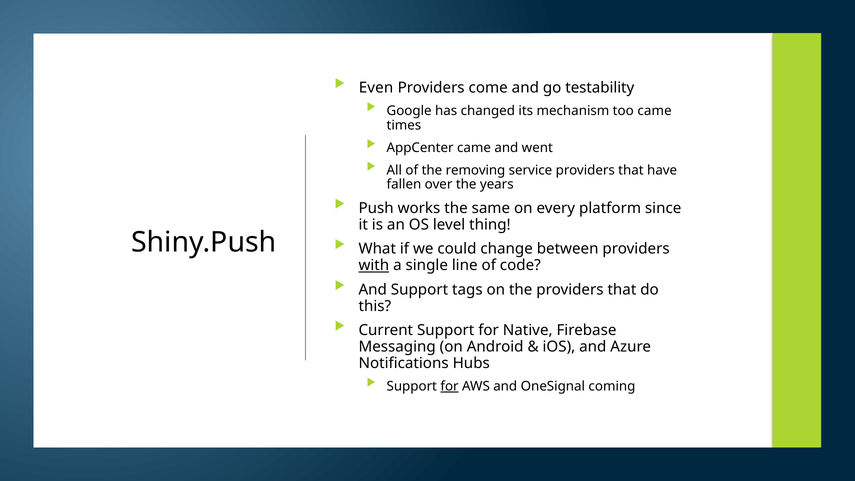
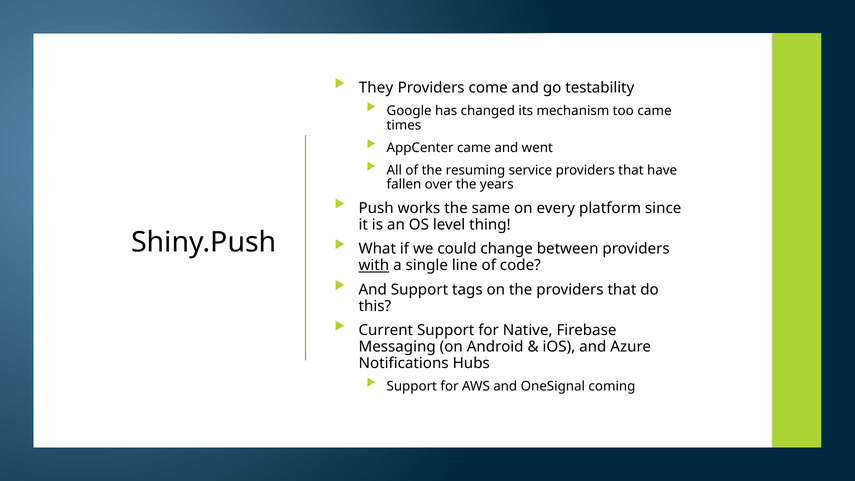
Even: Even -> They (376, 88)
removing: removing -> resuming (475, 170)
for underline: present -> none (450, 386)
